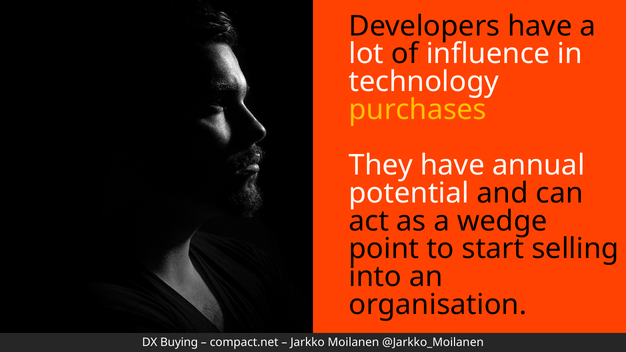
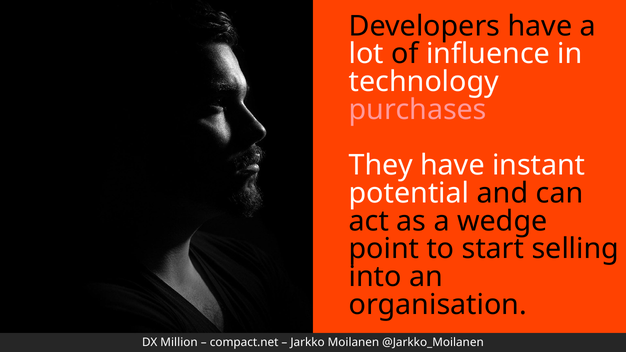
purchases colour: yellow -> pink (418, 110)
annual: annual -> instant (539, 165)
Buying: Buying -> Million (179, 343)
